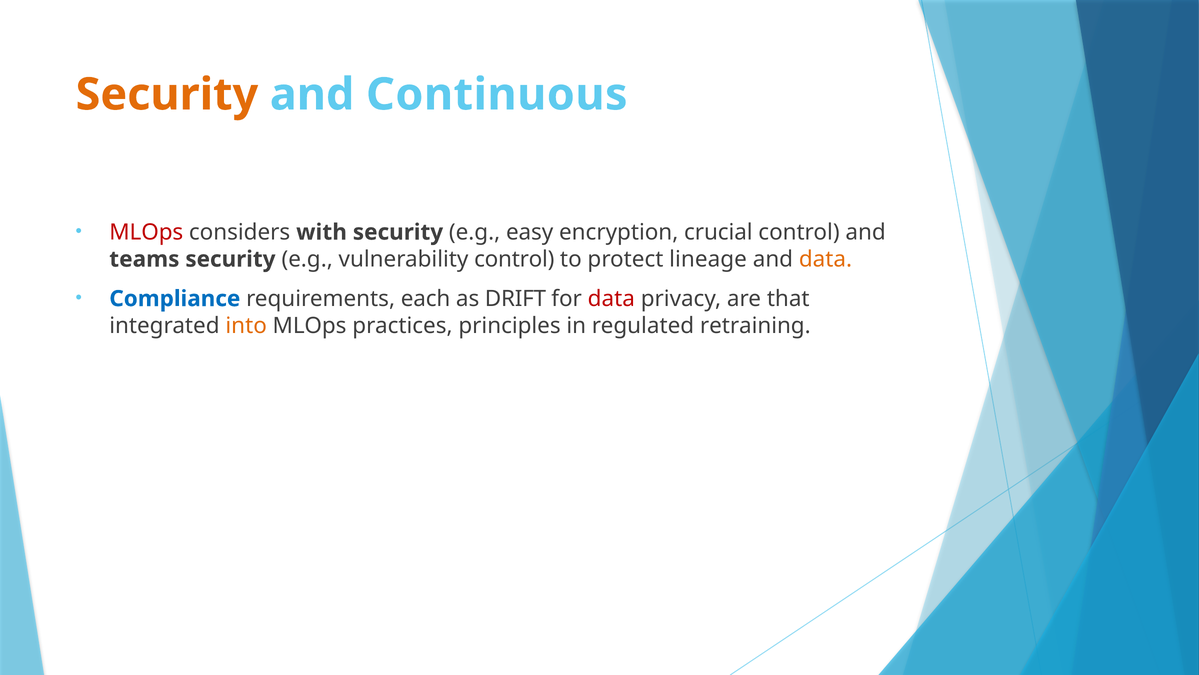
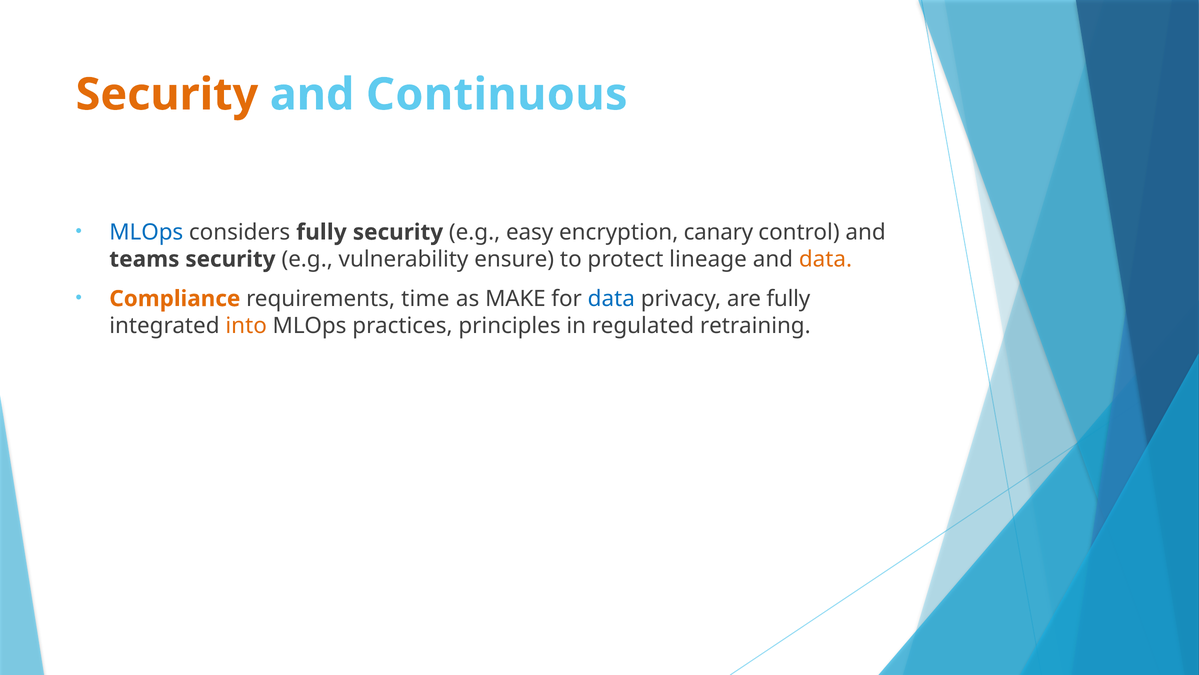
MLOps colour: red -> blue (146, 232)
considers with: with -> fully (321, 232)
crucial: crucial -> canary (718, 232)
vulnerability control: control -> ensure (514, 259)
Compliance colour: blue -> orange (175, 299)
each: each -> time (425, 299)
DRIFT: DRIFT -> MAKE (515, 299)
data colour: red -> blue (611, 299)
are that: that -> fully (788, 299)
